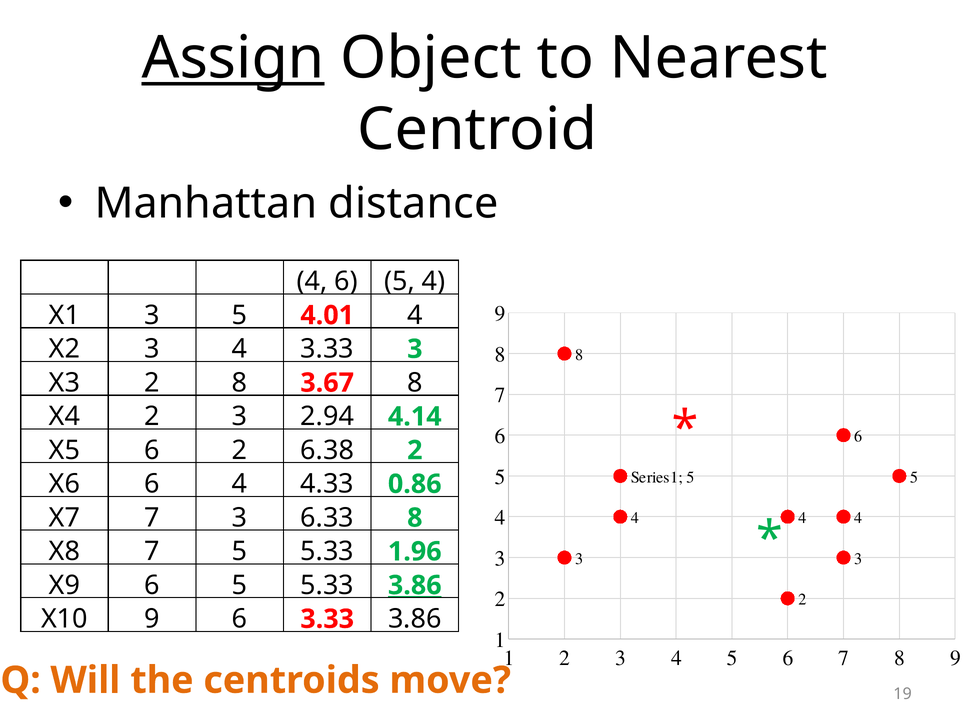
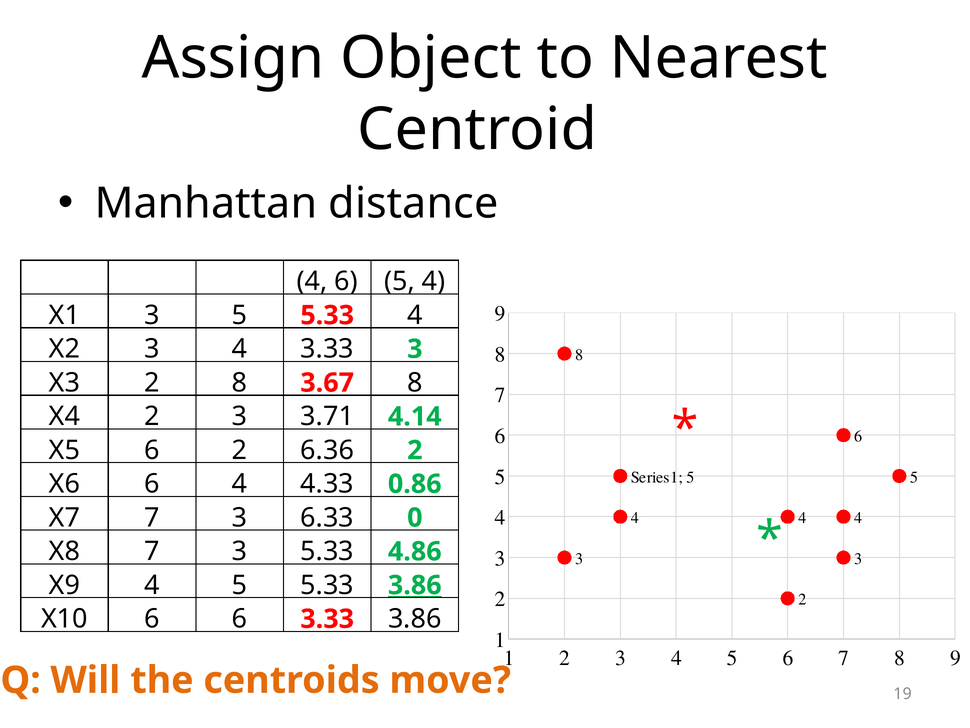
Assign underline: present -> none (233, 58)
3 5 4.01: 4.01 -> 5.33 (327, 315)
2.94: 2.94 -> 3.71 (327, 416)
6.38: 6.38 -> 6.36 (327, 450)
6.33 8: 8 -> 0 (415, 517)
X8 7 5: 5 -> 3 (240, 551)
1.96: 1.96 -> 4.86 (415, 551)
X9 6: 6 -> 4 (152, 585)
X10 9: 9 -> 6 (152, 619)
